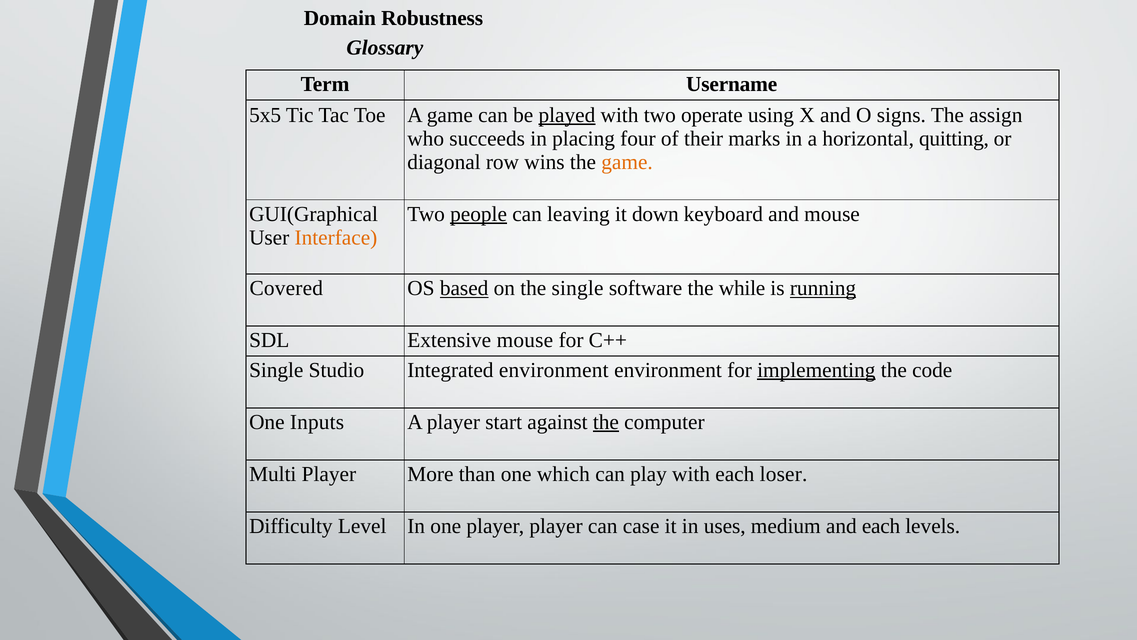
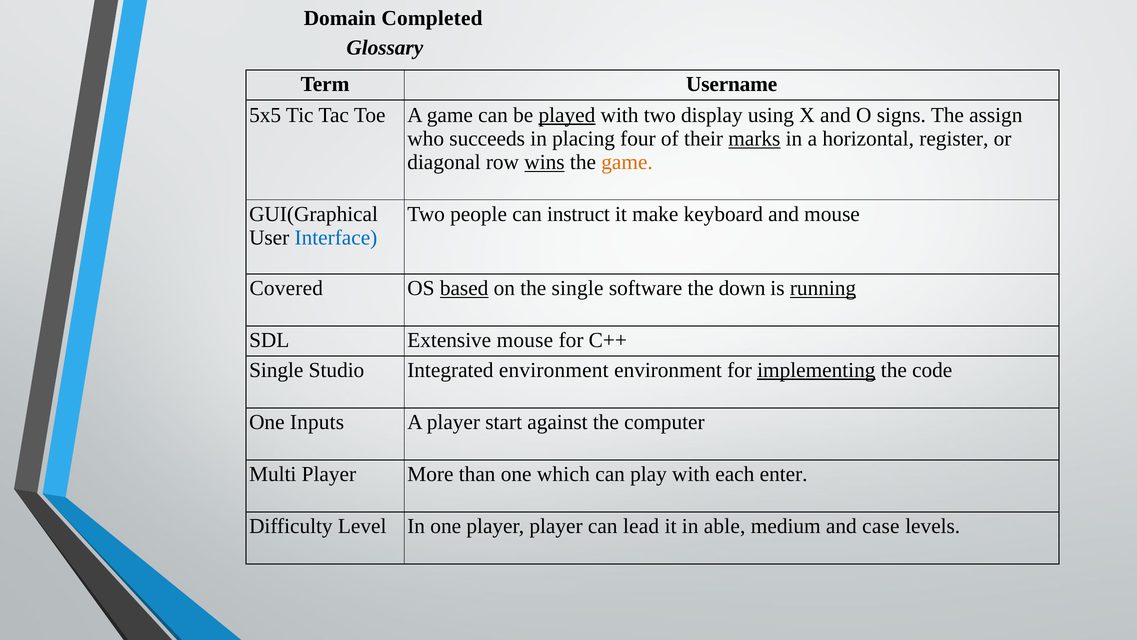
Robustness: Robustness -> Completed (432, 18)
operate: operate -> display (712, 115)
marks underline: none -> present (754, 139)
quitting: quitting -> register (954, 139)
wins underline: none -> present (544, 162)
people underline: present -> none (479, 214)
leaving: leaving -> instruct (578, 214)
down: down -> make (655, 214)
Interface colour: orange -> blue (336, 237)
while: while -> down (742, 288)
the underline: present -> none (606, 422)
loser: loser -> enter (784, 474)
case: case -> lead (641, 526)
uses: uses -> able (725, 526)
and each: each -> case (881, 526)
